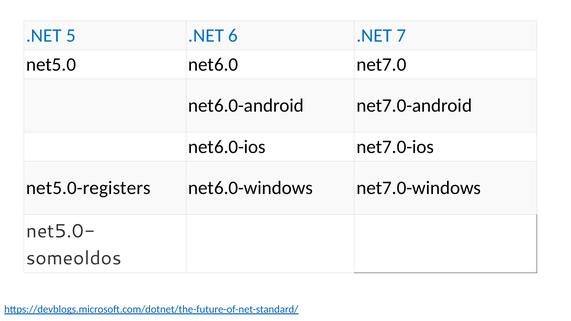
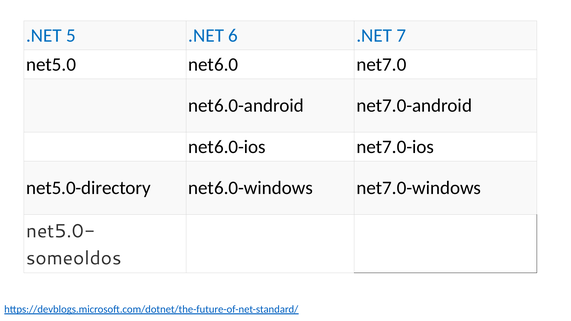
net5.0-registers: net5.0-registers -> net5.0-directory (88, 188)
